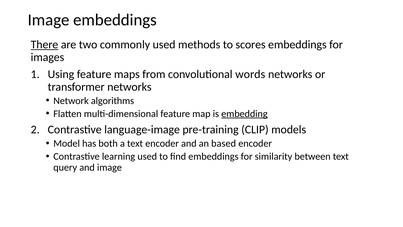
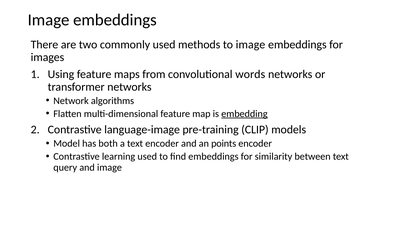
There underline: present -> none (44, 44)
to scores: scores -> image (250, 44)
based: based -> points (224, 143)
